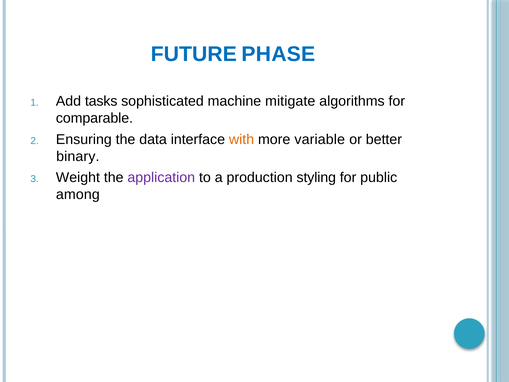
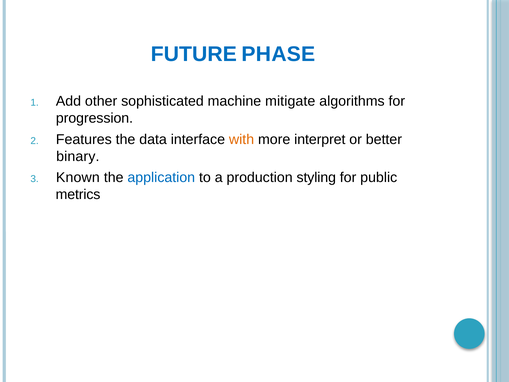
tasks: tasks -> other (101, 101)
comparable: comparable -> progression (94, 118)
Ensuring: Ensuring -> Features (84, 139)
variable: variable -> interpret (320, 139)
Weight: Weight -> Known (78, 177)
application colour: purple -> blue (161, 177)
among: among -> metrics (78, 194)
